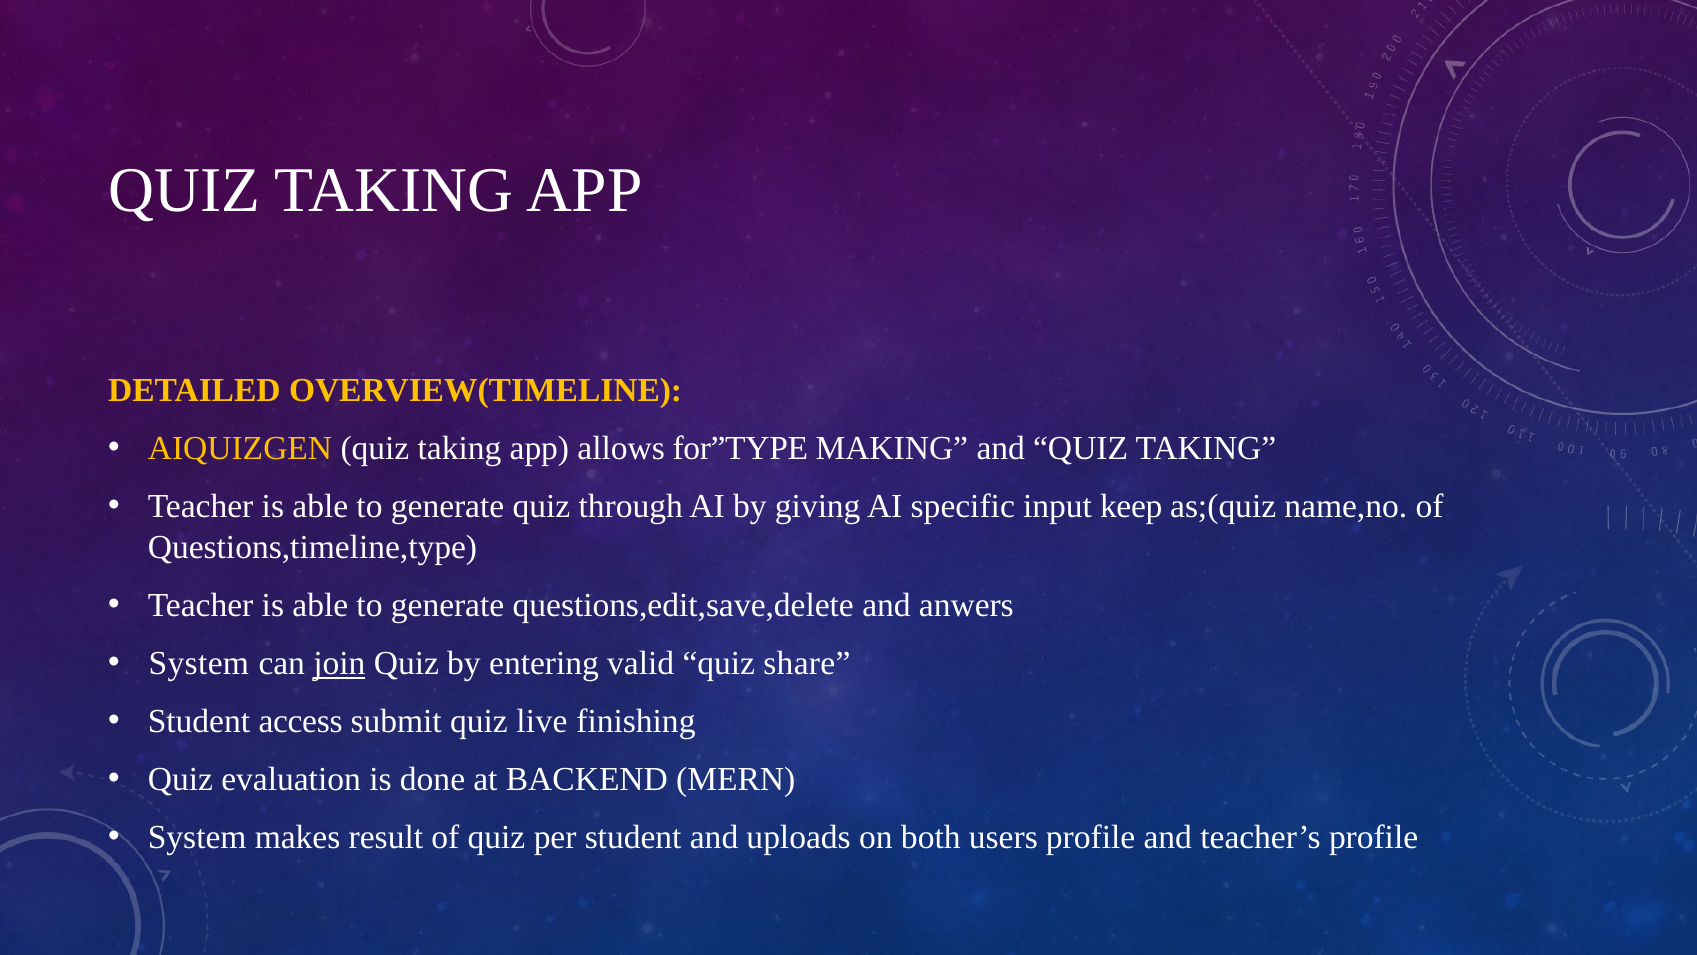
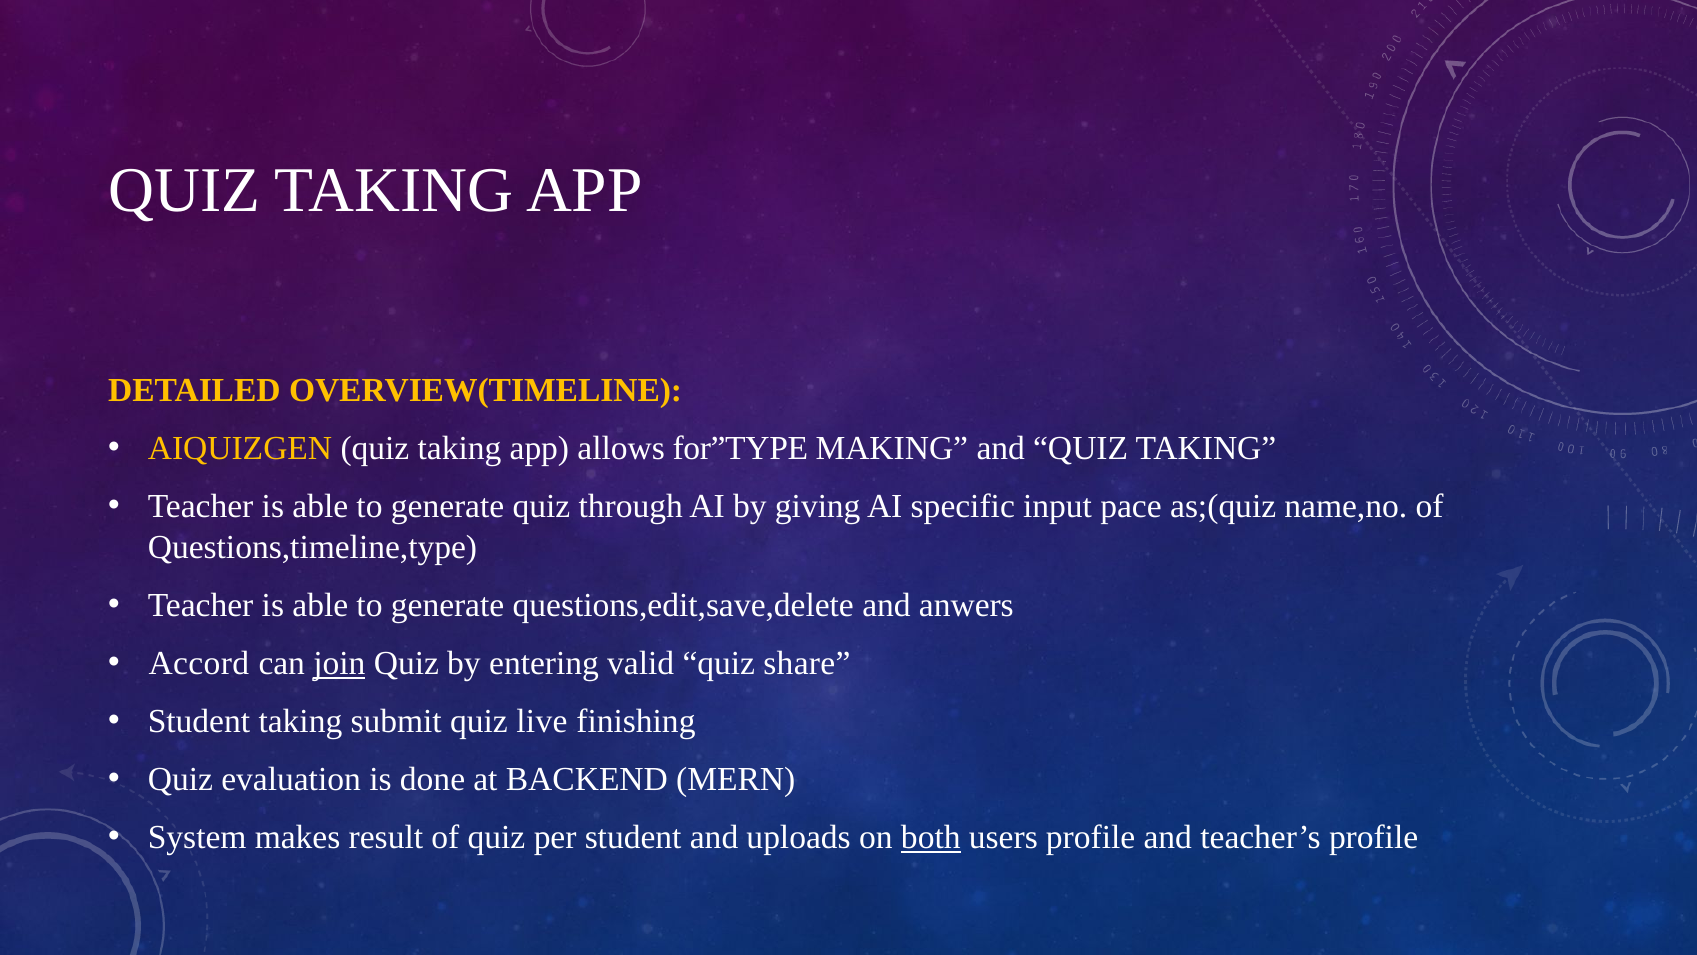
keep: keep -> pace (1131, 507)
System: System -> Accord (199, 663)
Student access: access -> taking (300, 721)
both underline: none -> present (931, 837)
